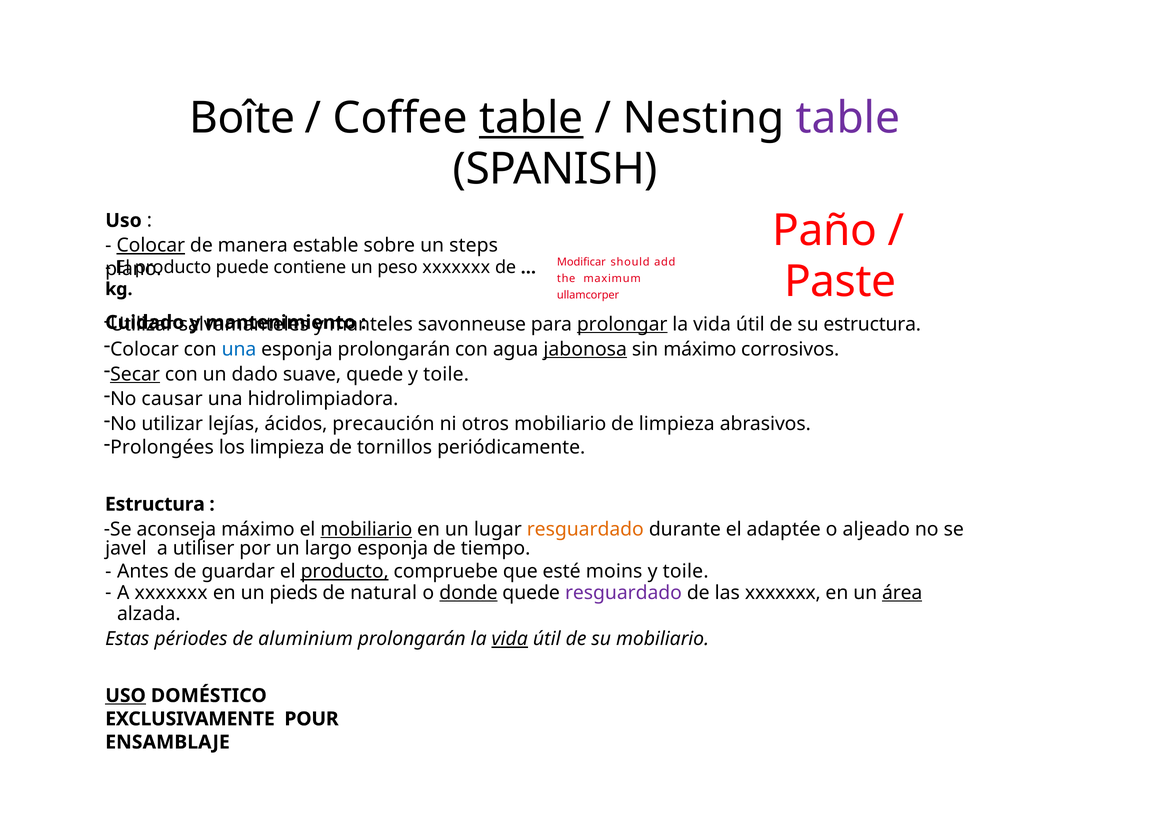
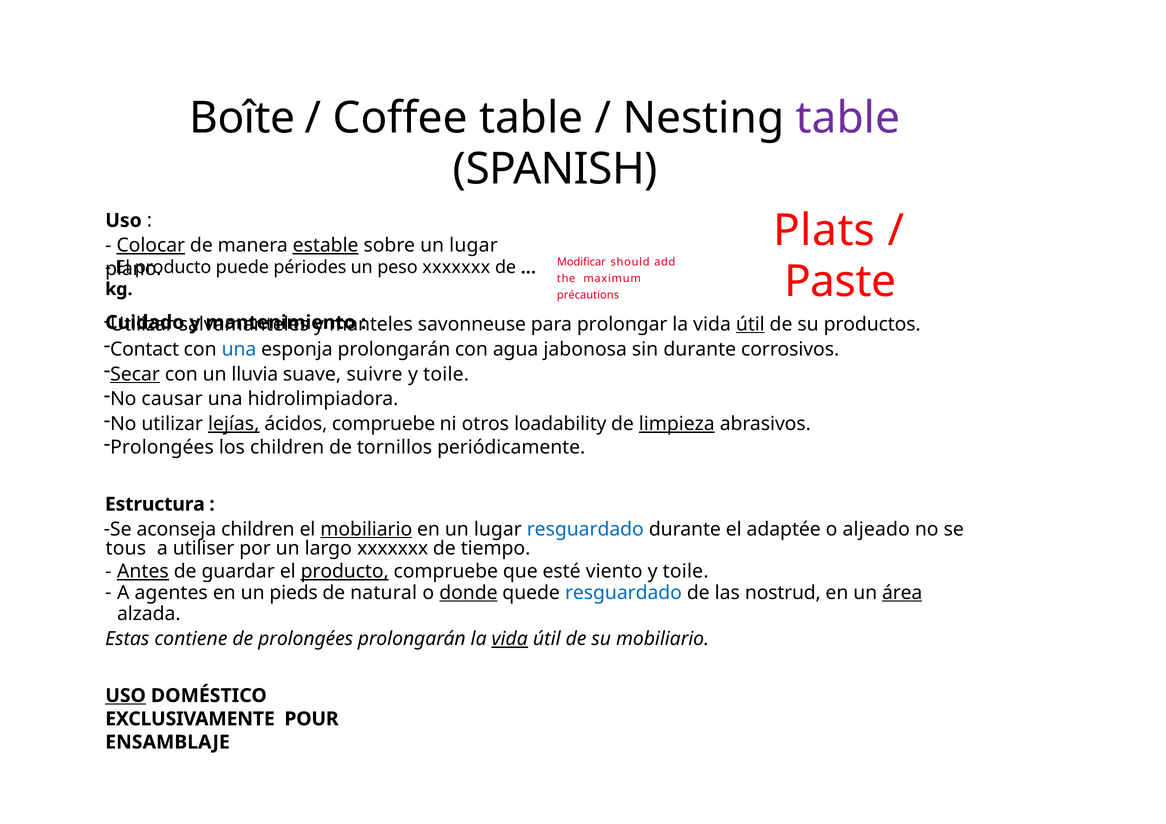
table underline: present -> none (531, 118)
Paño: Paño -> Plats (824, 231)
estable underline: none -> present (326, 246)
sobre un steps: steps -> lugar (474, 246)
contiene: contiene -> périodes (310, 268)
ullamcorper: ullamcorper -> précautions (588, 295)
prolongar underline: present -> none (622, 325)
útil underline: none -> present (750, 325)
su estructura: estructura -> productos (872, 325)
Colocar: Colocar -> Contact (145, 350)
jabonosa underline: present -> none (585, 350)
sin máximo: máximo -> durante (700, 350)
dado: dado -> lluvia (255, 374)
suave quede: quede -> suivre (375, 374)
lejías underline: none -> present (234, 424)
ácidos precaución: precaución -> compruebe (384, 424)
otros mobiliario: mobiliario -> loadability (560, 424)
limpieza underline: none -> present (677, 424)
los limpieza: limpieza -> children (287, 448)
aconseja máximo: máximo -> children (258, 530)
resguardado colour: orange -> blue (585, 530)
javel: javel -> tous (126, 549)
largo esponja: esponja -> xxxxxxx (393, 549)
Antes underline: none -> present (143, 572)
moins: moins -> viento (614, 572)
A xxxxxxx: xxxxxxx -> agentes (171, 593)
resguardado colour: purple -> blue (623, 593)
las xxxxxxx: xxxxxxx -> nostrud (783, 593)
périodes: périodes -> contiene (191, 639)
de aluminium: aluminium -> prolongées (306, 639)
